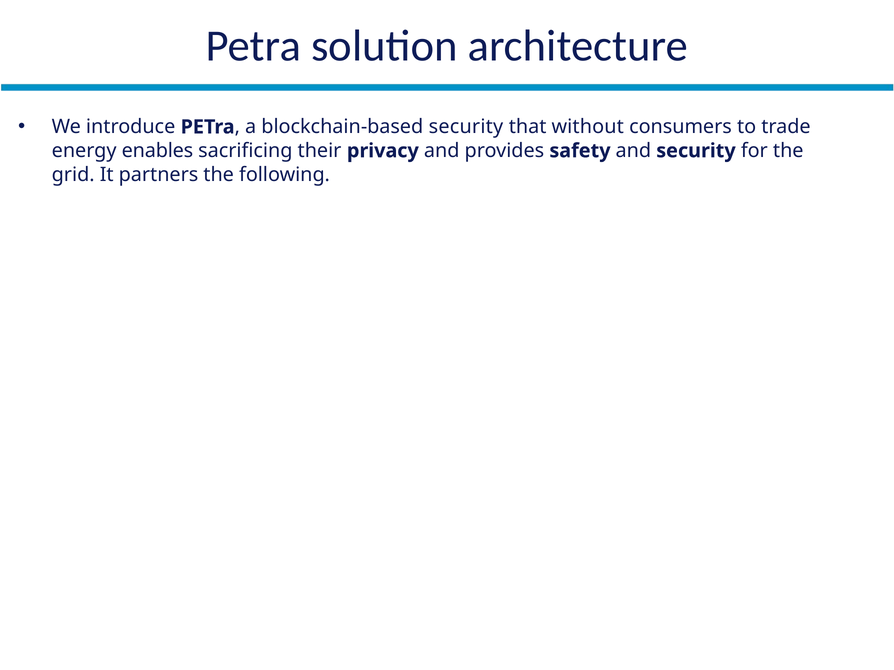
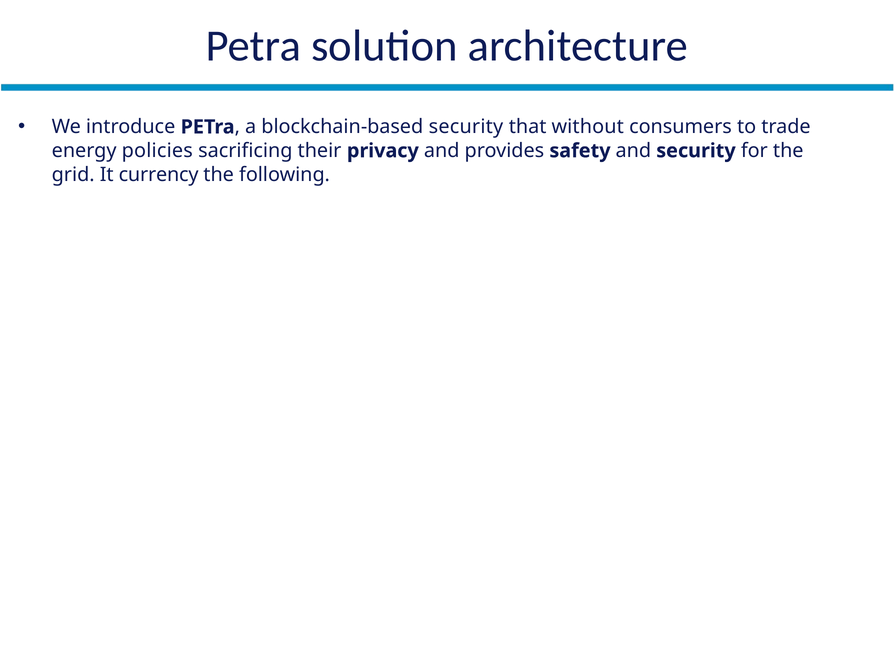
enables: enables -> policies (157, 151)
partners: partners -> currency (159, 175)
